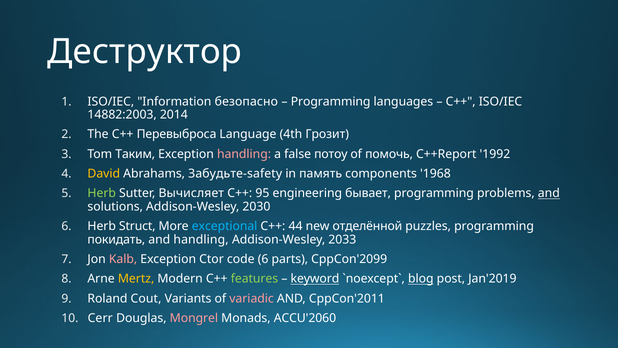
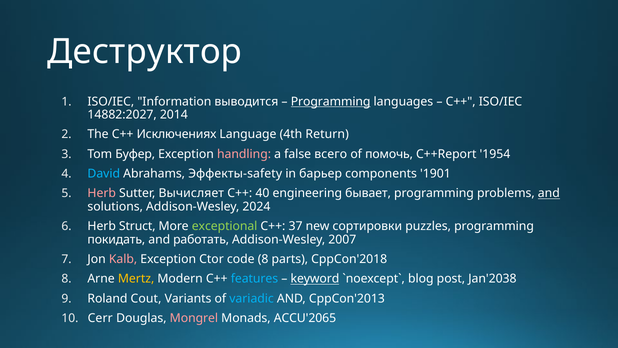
безопасно: безопасно -> выводится (246, 101)
Programming underline: none -> present (331, 101)
14882:2003: 14882:2003 -> 14882:2027 (122, 115)
Перевыброса: Перевыброса -> Исключениях (177, 134)
Грозит: Грозит -> Return (327, 134)
Таким: Таким -> Буфер (135, 154)
потоу: потоу -> всего (331, 154)
1992: 1992 -> 1954 (495, 154)
David colour: yellow -> light blue (104, 174)
Забудьте-safety: Забудьте-safety -> Эффекты-safety (235, 174)
память: память -> барьер (321, 174)
1968: 1968 -> 1901 (435, 174)
Herb colour: light green -> pink (102, 193)
95: 95 -> 40 (262, 193)
2030: 2030 -> 2024 (256, 206)
exceptional colour: light blue -> light green (225, 226)
44: 44 -> 37 (296, 226)
отделённой: отделённой -> сортировки (367, 226)
and handling: handling -> работать (201, 239)
2033: 2033 -> 2007 (342, 239)
code 6: 6 -> 8 (263, 259)
CppCon'2099: CppCon'2099 -> CppCon'2018 (349, 259)
features colour: light green -> light blue (254, 279)
blog underline: present -> none (421, 279)
Jan'2019: Jan'2019 -> Jan'2038 (492, 279)
variadic colour: pink -> light blue (252, 298)
CppCon'2011: CppCon'2011 -> CppCon'2013 (347, 298)
ACCU'2060: ACCU'2060 -> ACCU'2065 (305, 318)
